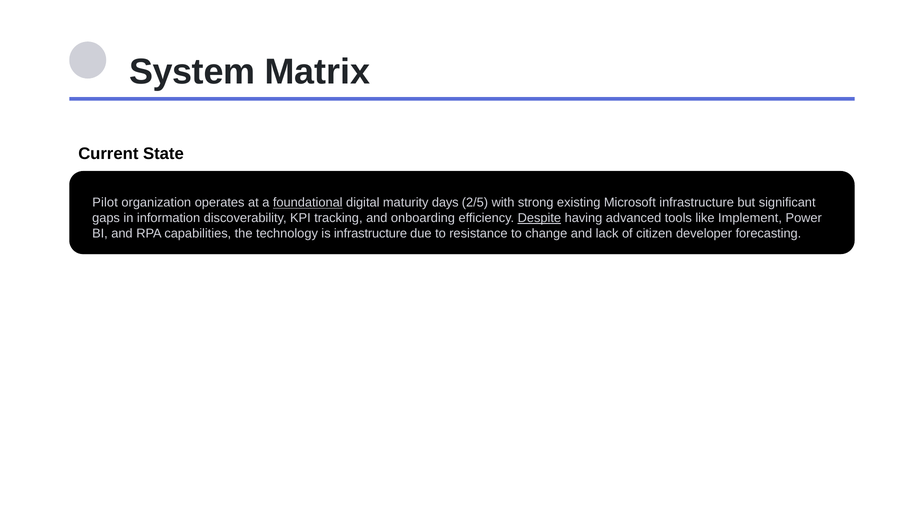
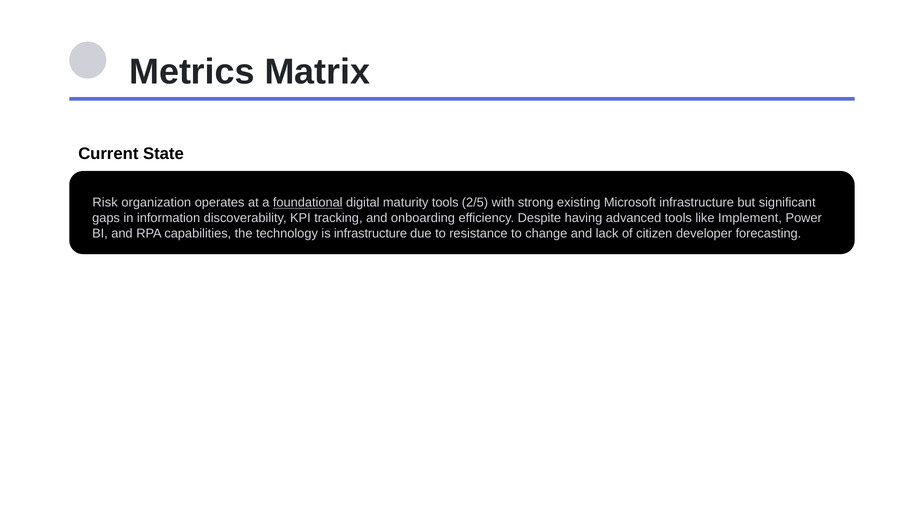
System: System -> Metrics (192, 72)
Pilot: Pilot -> Risk (105, 203)
maturity days: days -> tools (445, 203)
Despite underline: present -> none (539, 218)
